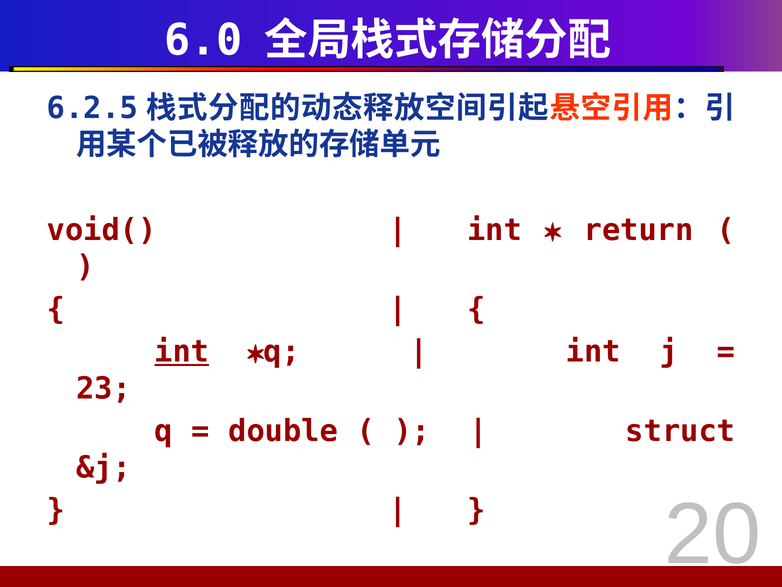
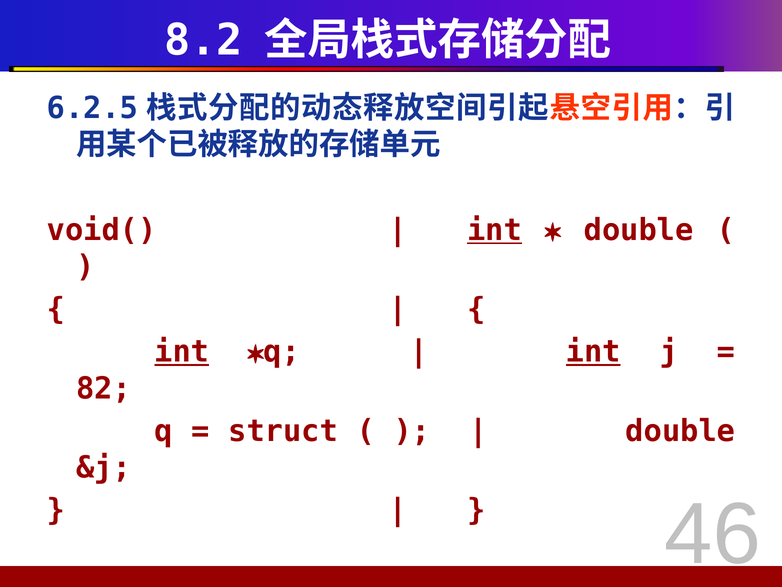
6.0: 6.0 -> 8.2 (203, 40)
int underline: none -> present (495, 230)
return: return -> double (639, 230)
int underline: none -> present (593, 352)
23: 23 -> 82 (104, 388)
double: double -> struct (283, 431)
struct: struct -> double (680, 431)
20: 20 -> 46 (713, 534)
